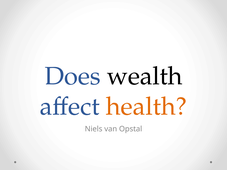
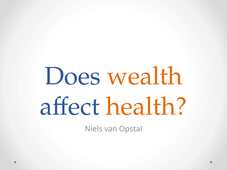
wealth colour: black -> orange (145, 76)
